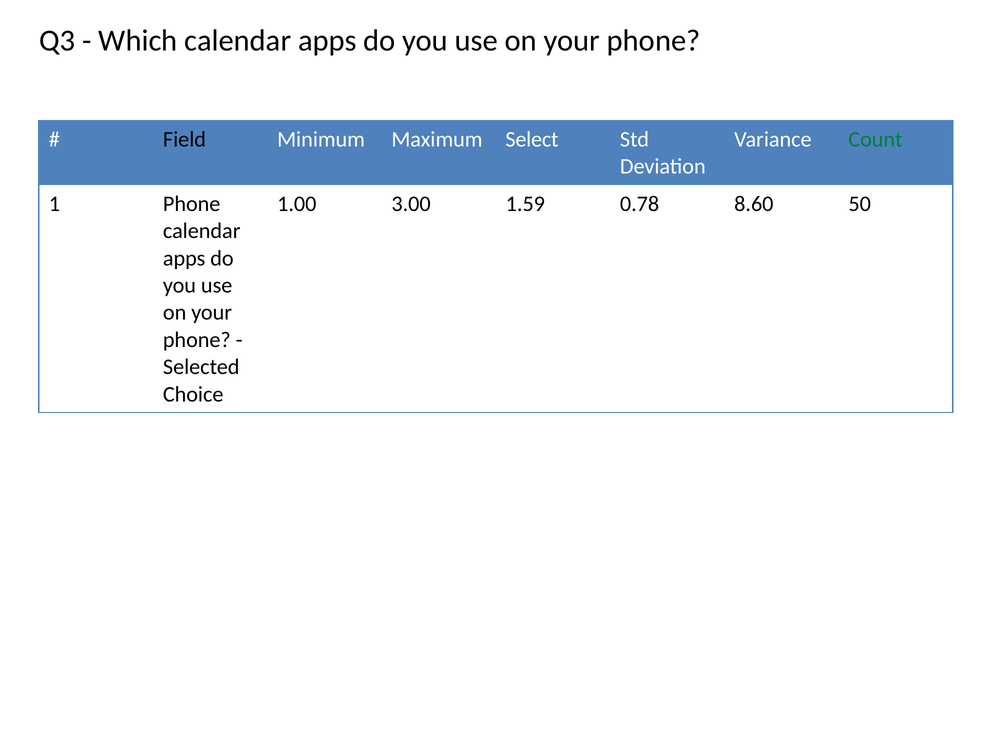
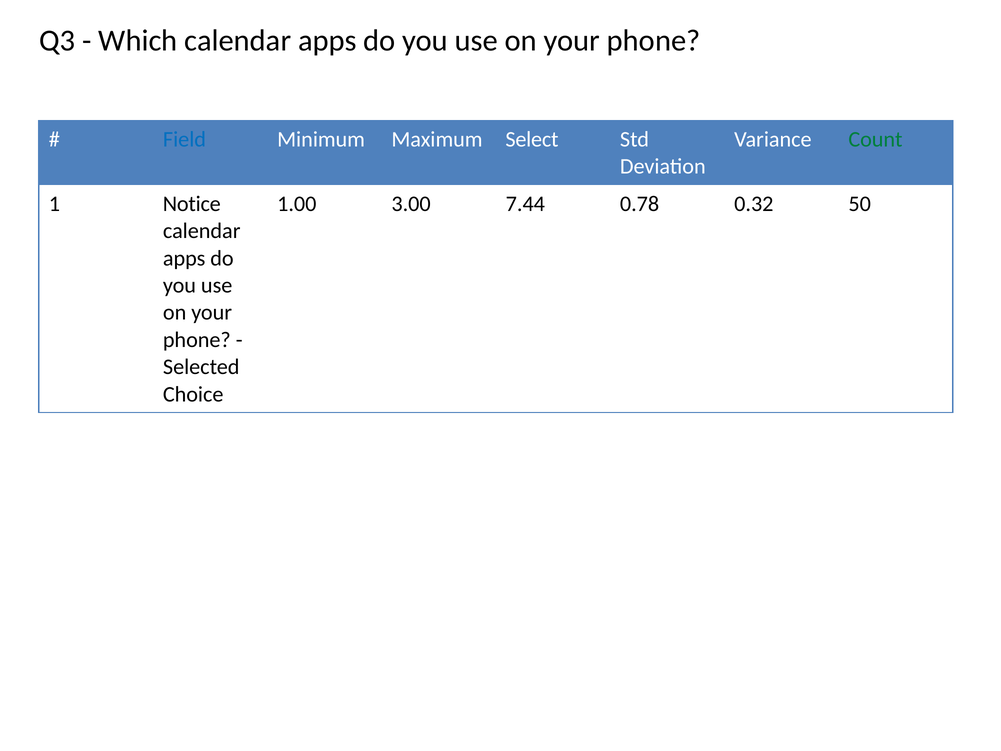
Field colour: black -> blue (185, 139)
1 Phone: Phone -> Notice (192, 204)
1.59: 1.59 -> 7.44 (525, 204)
8.60: 8.60 -> 0.32 (754, 204)
